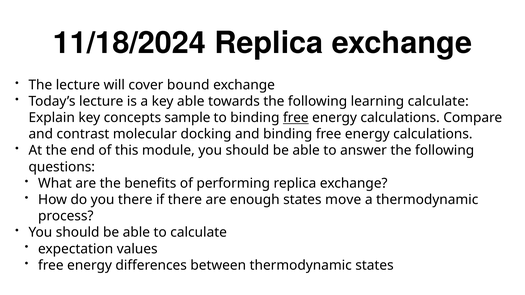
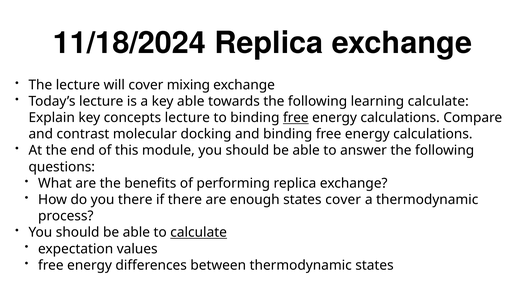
bound: bound -> mixing (188, 85)
concepts sample: sample -> lecture (187, 118)
states move: move -> cover (343, 200)
calculate underline: none -> present (199, 233)
